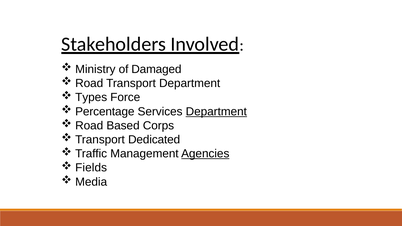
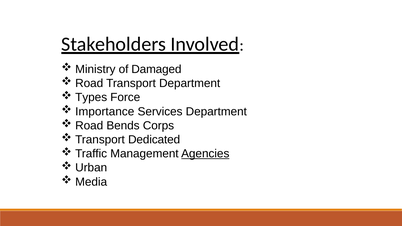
Percentage: Percentage -> Importance (105, 112)
Department underline: present -> none (216, 112)
Based: Based -> Bends (123, 126)
Fields: Fields -> Urban (91, 168)
